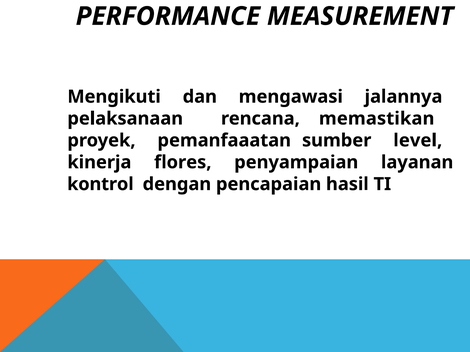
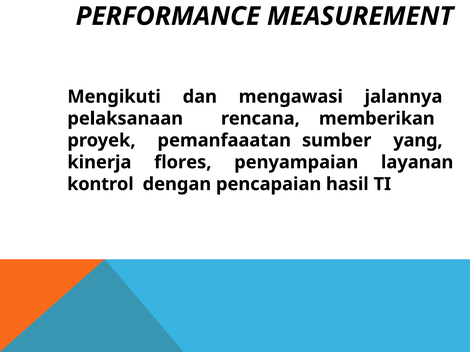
memastikan: memastikan -> memberikan (377, 119)
level: level -> yang (418, 141)
